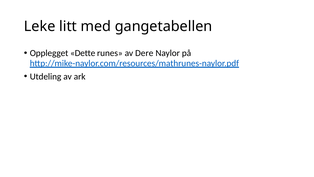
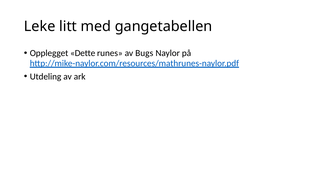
Dere: Dere -> Bugs (144, 53)
